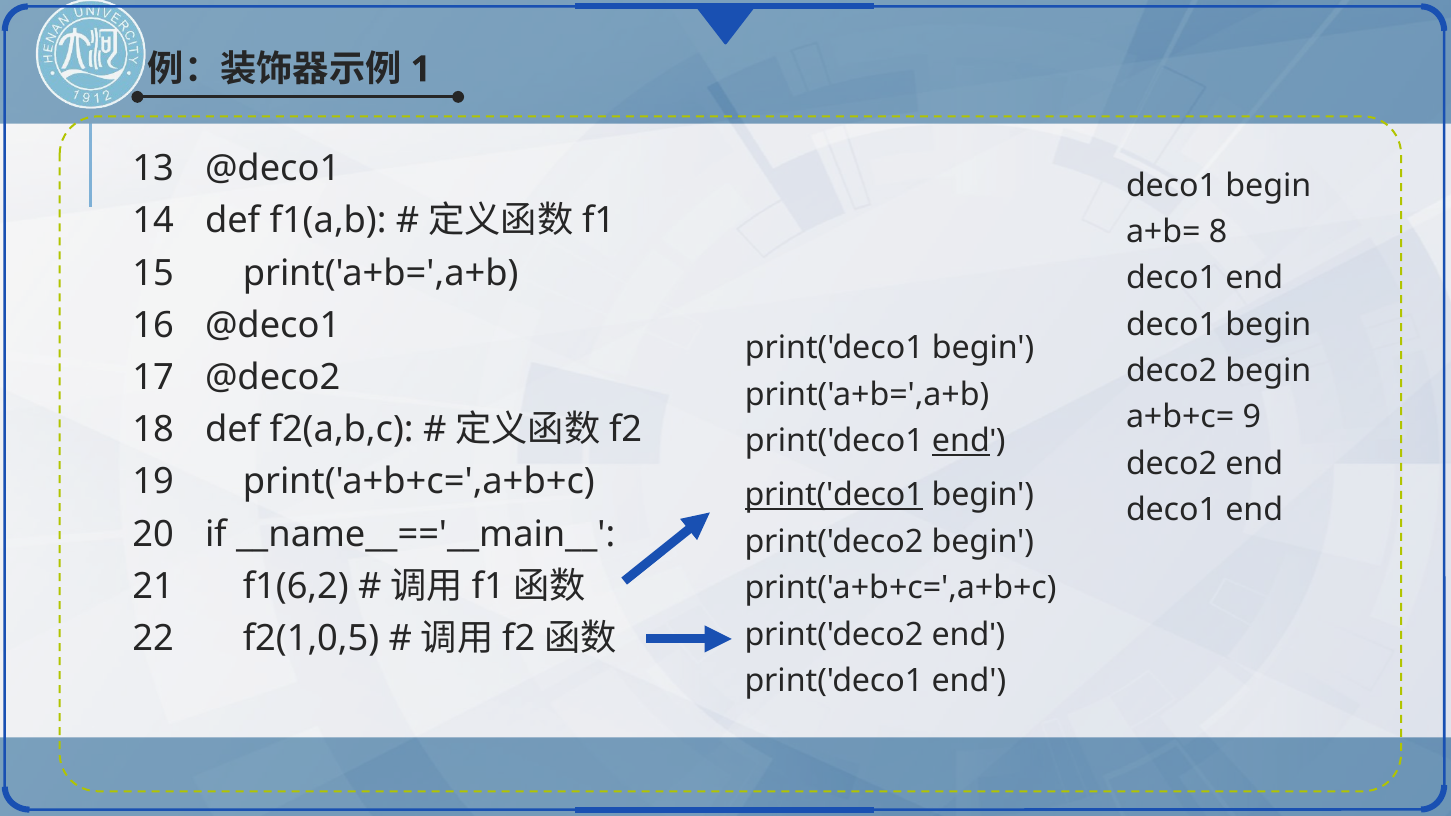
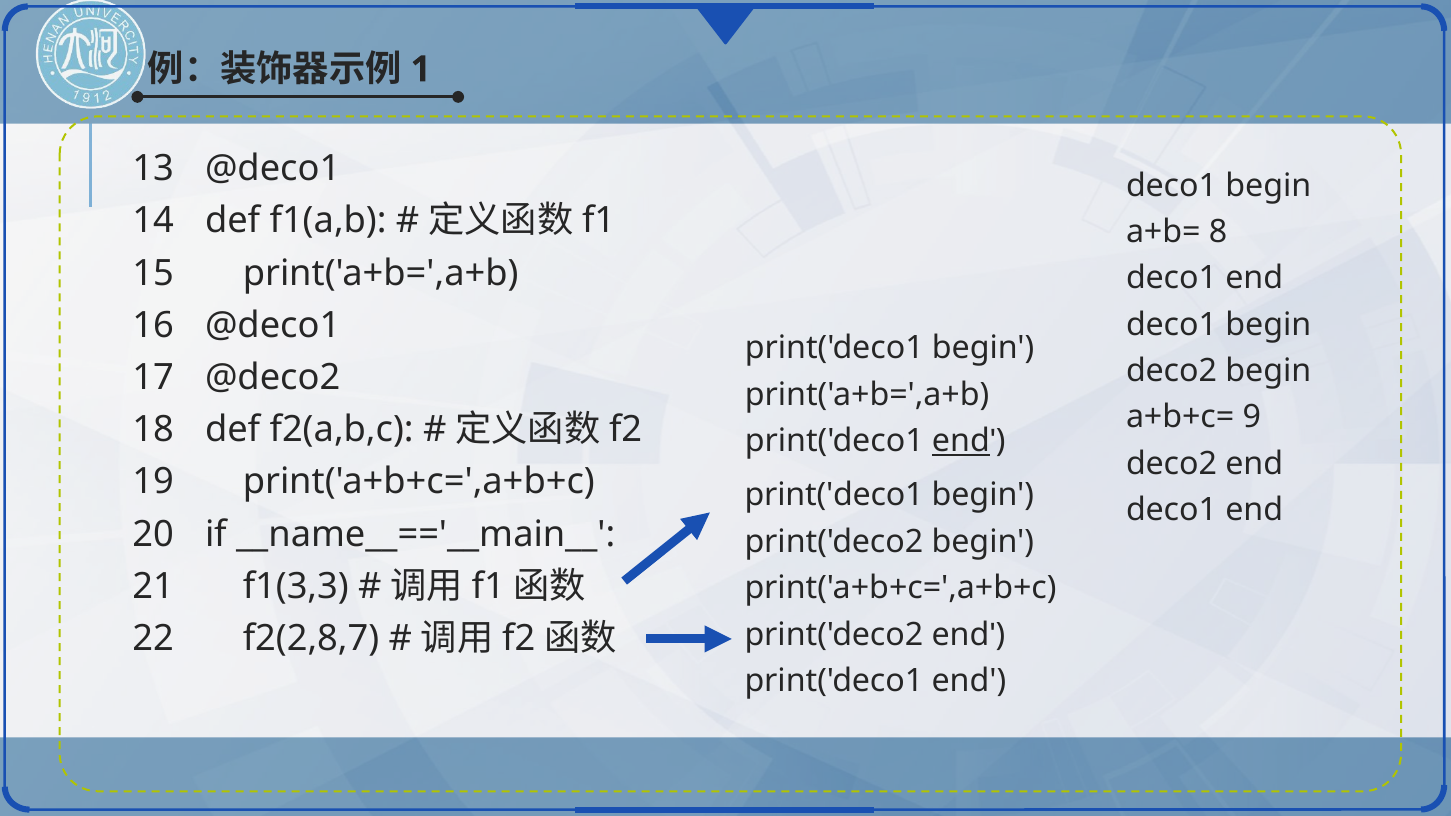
print('deco1 underline: present -> none (834, 495)
f1(6,2: f1(6,2 -> f1(3,3 (296, 587)
f2(1,0,5: f2(1,0,5 -> f2(2,8,7 (311, 639)
